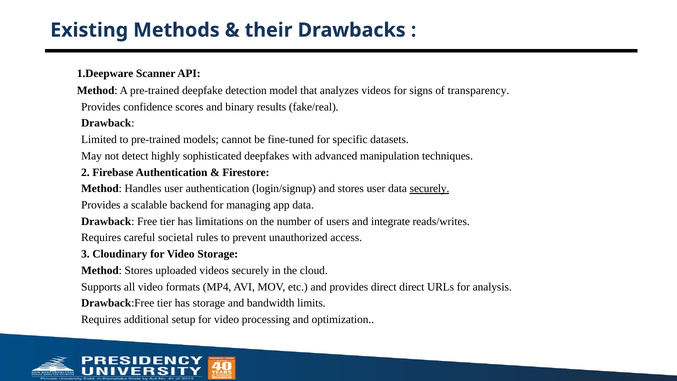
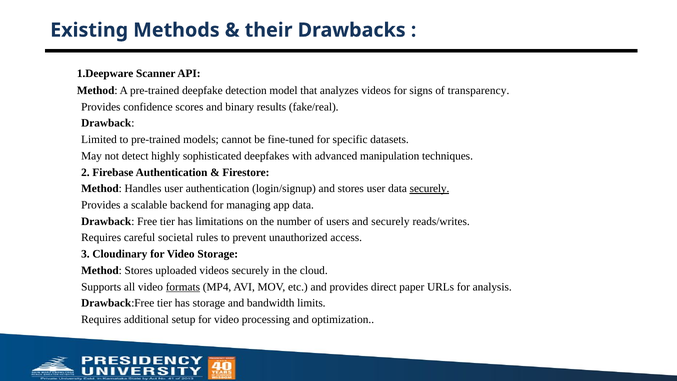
and integrate: integrate -> securely (390, 221)
formats underline: none -> present (183, 287)
direct direct: direct -> paper (412, 287)
